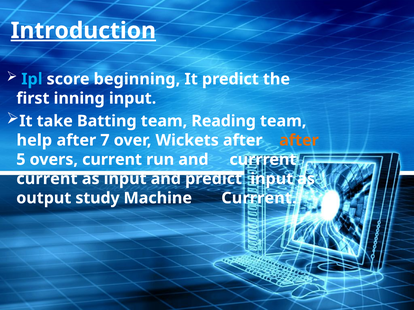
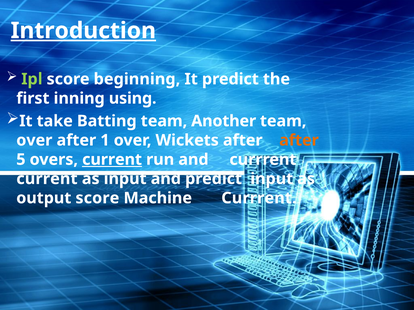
Ipl colour: light blue -> light green (32, 79)
inning input: input -> using (133, 98)
Reading: Reading -> Another (224, 121)
help: help -> over (34, 140)
7: 7 -> 1 (105, 140)
current underline: none -> present (112, 160)
output study: study -> score (97, 198)
